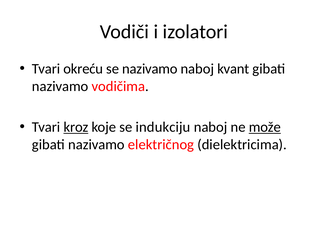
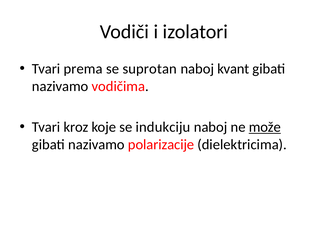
okreću: okreću -> prema (83, 69)
se nazivamo: nazivamo -> suprotan (150, 69)
kroz underline: present -> none (76, 127)
električnog: električnog -> polarizacije (161, 145)
